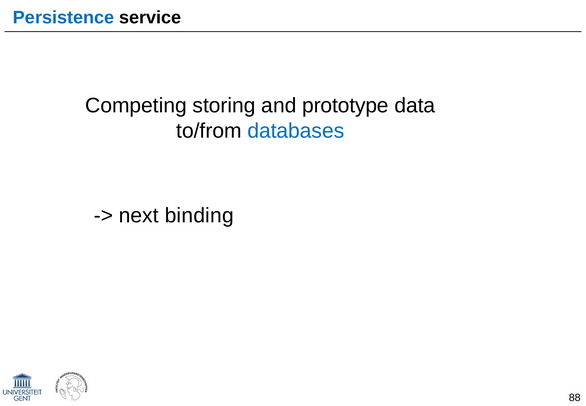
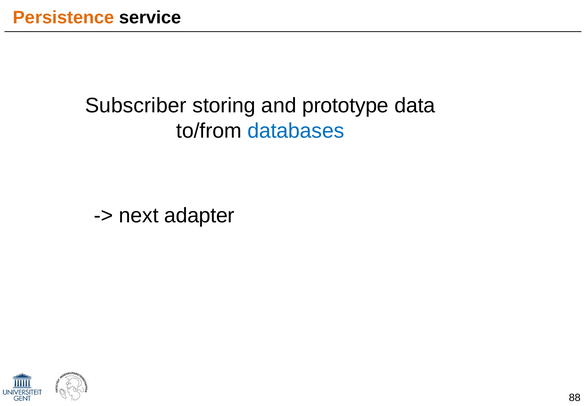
Persistence colour: blue -> orange (64, 18)
Competing: Competing -> Subscriber (136, 106)
binding: binding -> adapter (199, 215)
